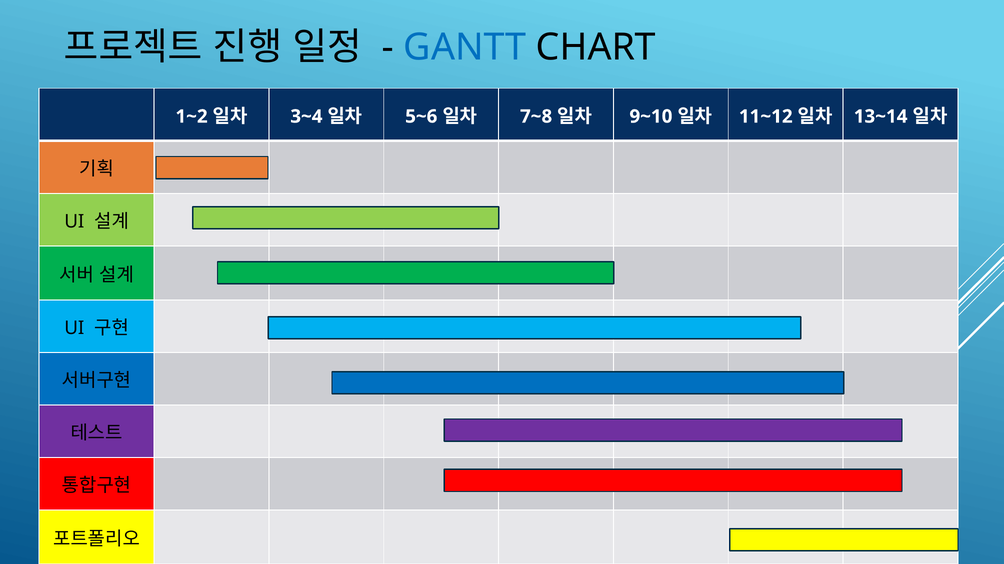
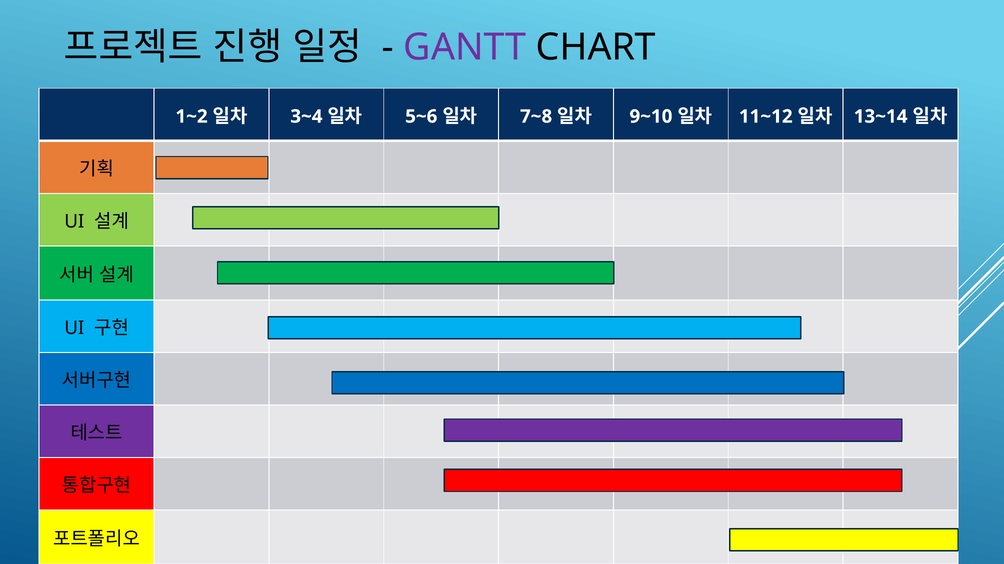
GANTT colour: blue -> purple (465, 48)
